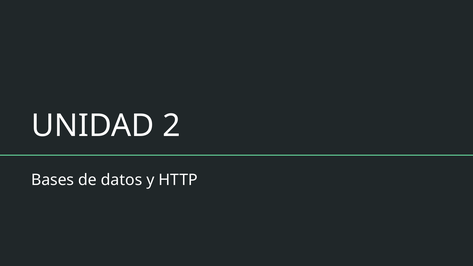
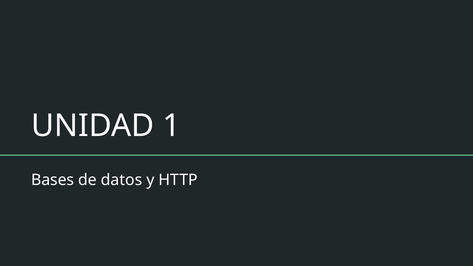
2: 2 -> 1 (172, 126)
